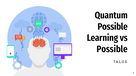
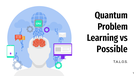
Possible: Possible -> Problem (113, 27)
